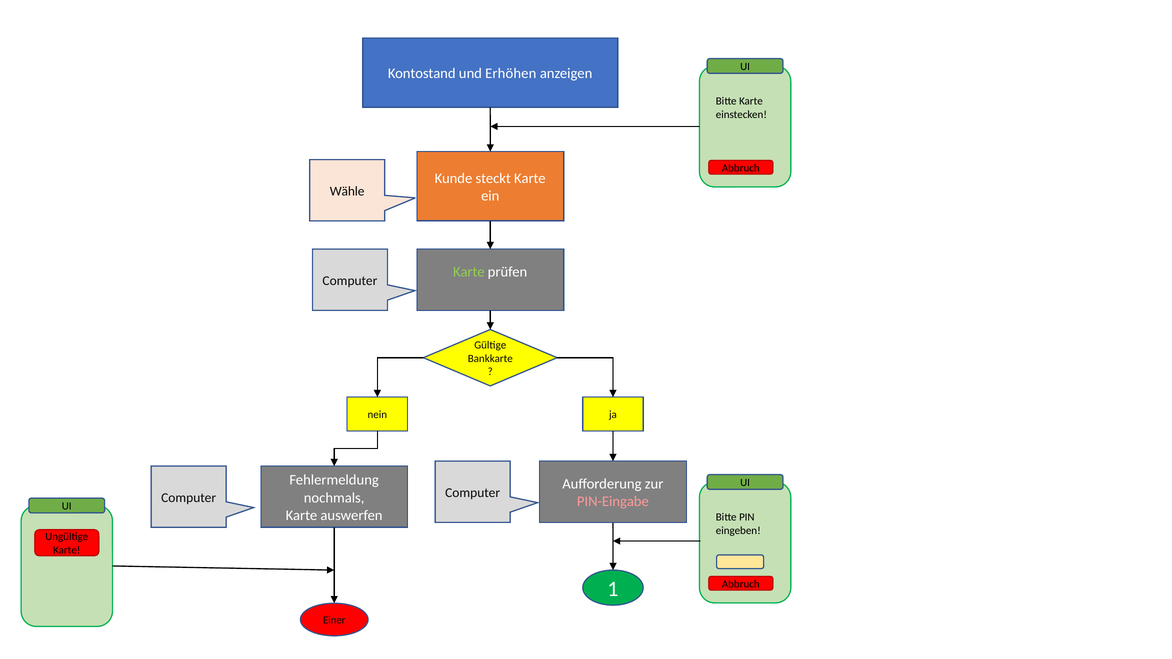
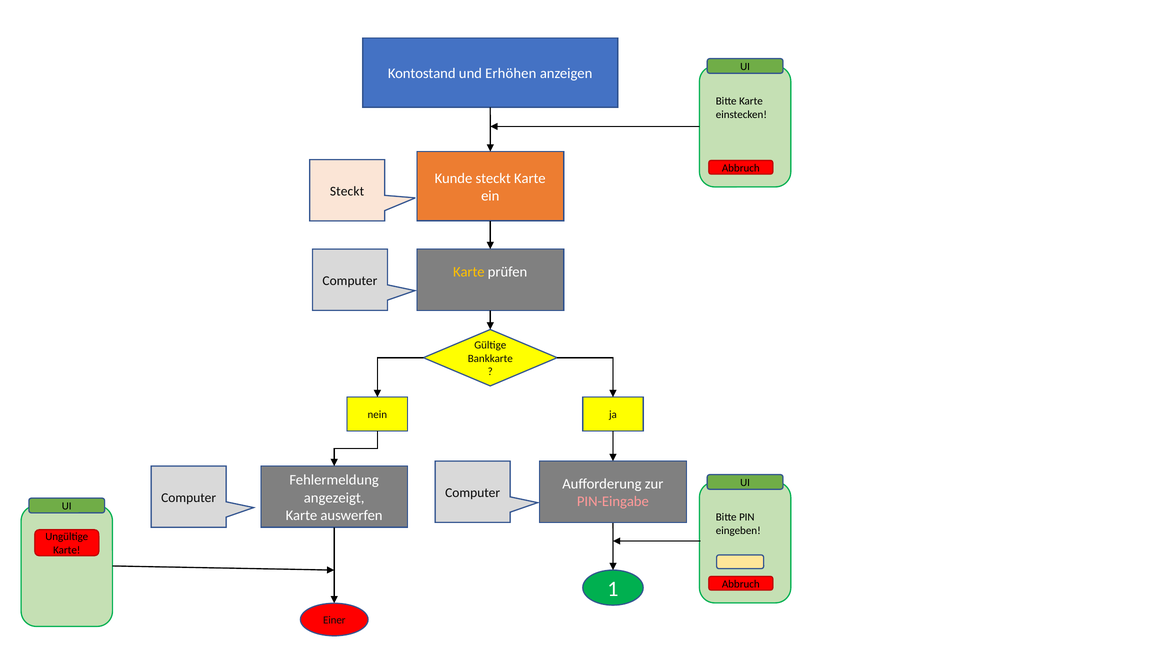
Wähle: Wähle -> Steckt (347, 191)
Karte colour: light green -> yellow (469, 272)
nochmals: nochmals -> angezeigt (334, 498)
